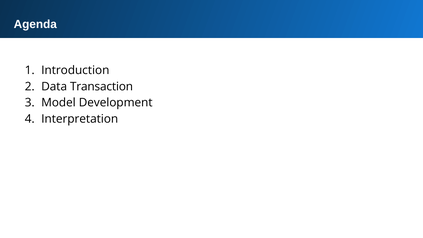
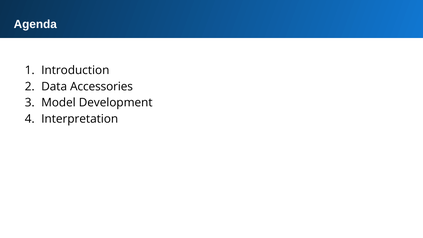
Transaction: Transaction -> Accessories (102, 86)
